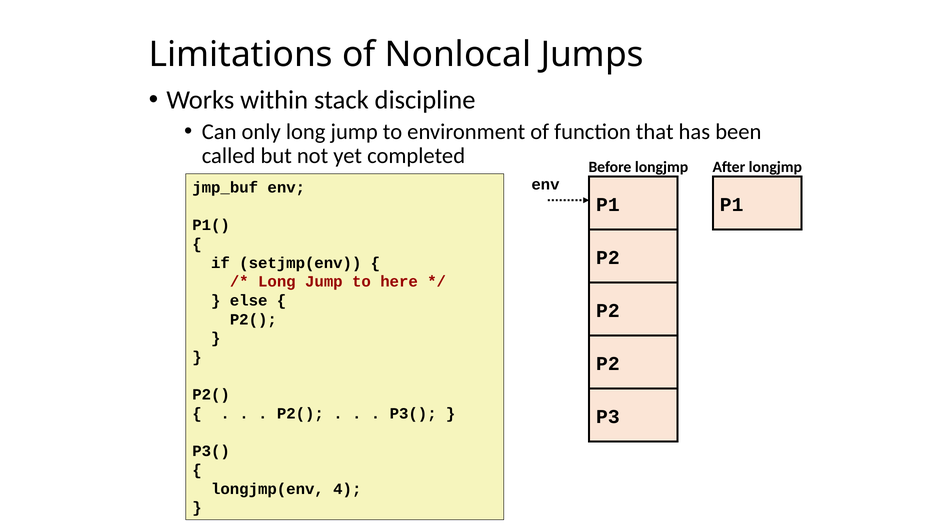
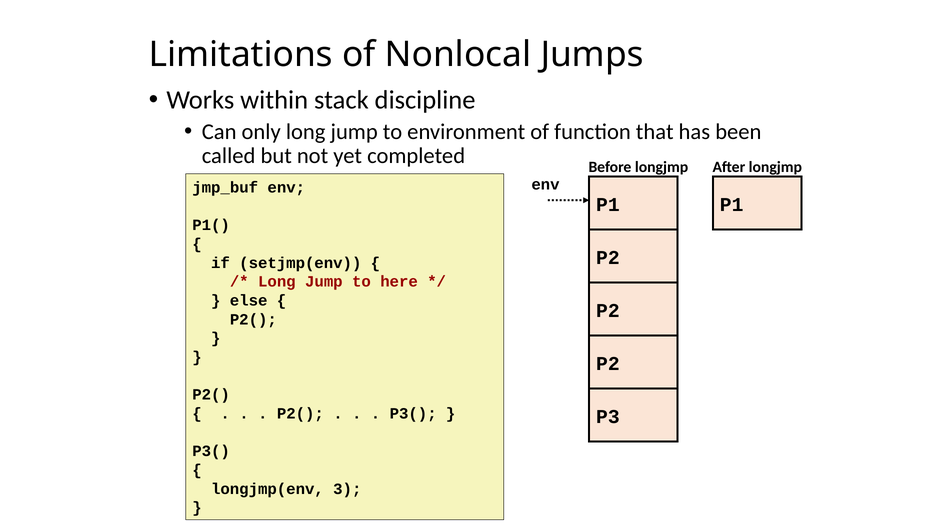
4: 4 -> 3 (347, 489)
